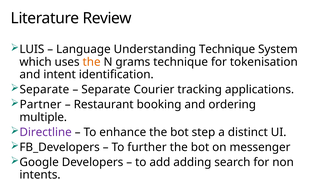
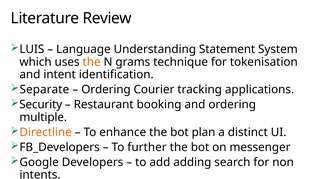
Understanding Technique: Technique -> Statement (227, 49)
Separate: Separate -> Ordering (106, 89)
Partner: Partner -> Security (41, 104)
Directline colour: purple -> orange (46, 132)
step: step -> plan (203, 132)
